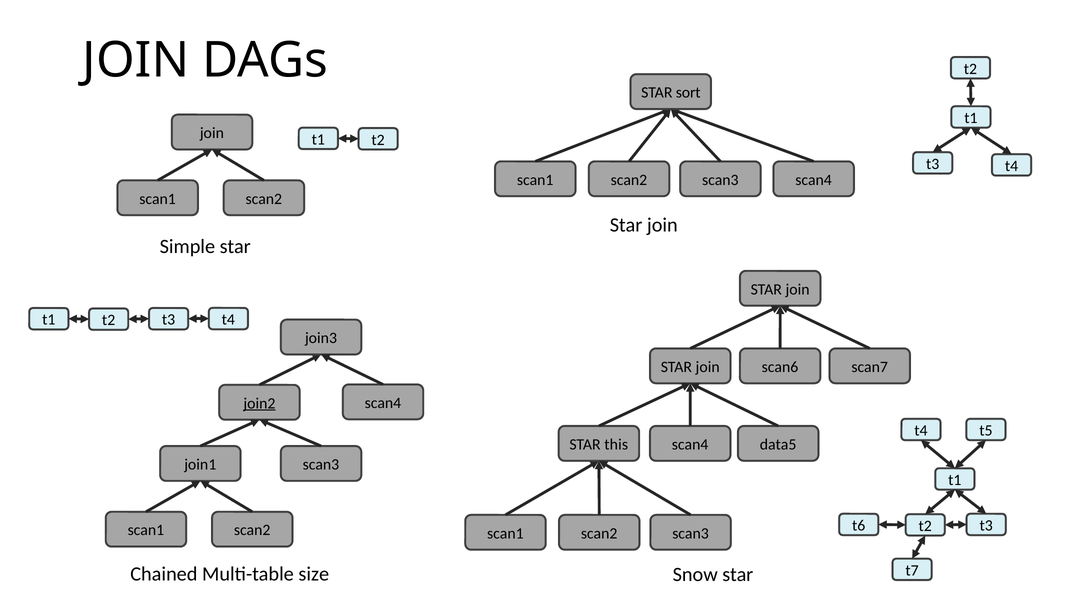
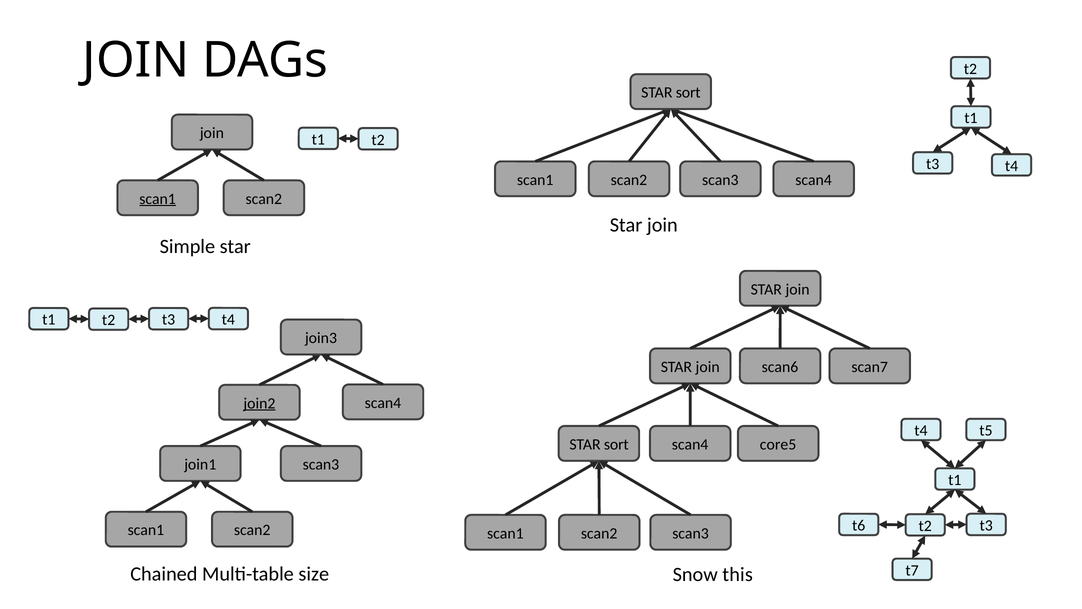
scan1 underline: none -> present (158, 199)
this: this -> sort (616, 444)
data5: data5 -> core5 (778, 444)
Snow star: star -> this (738, 574)
